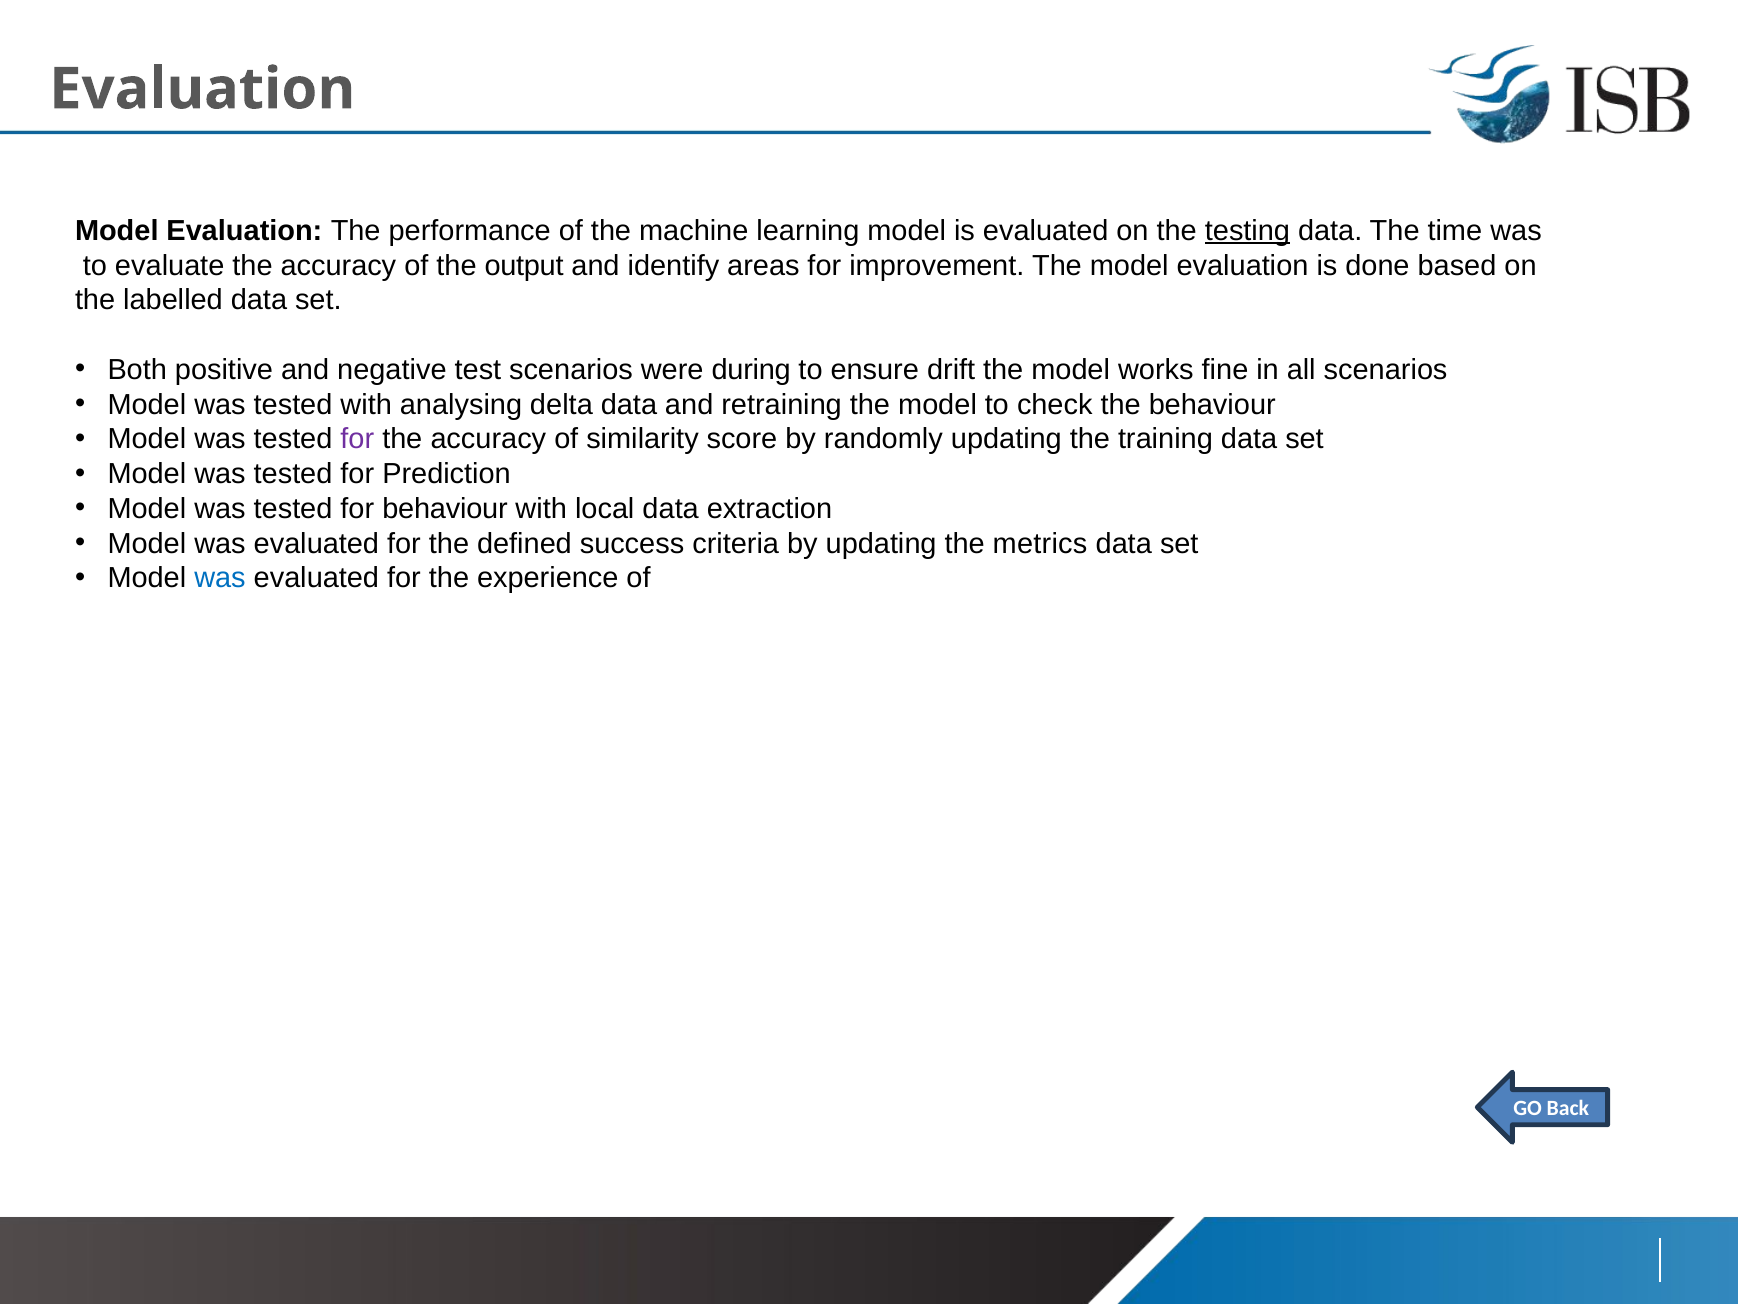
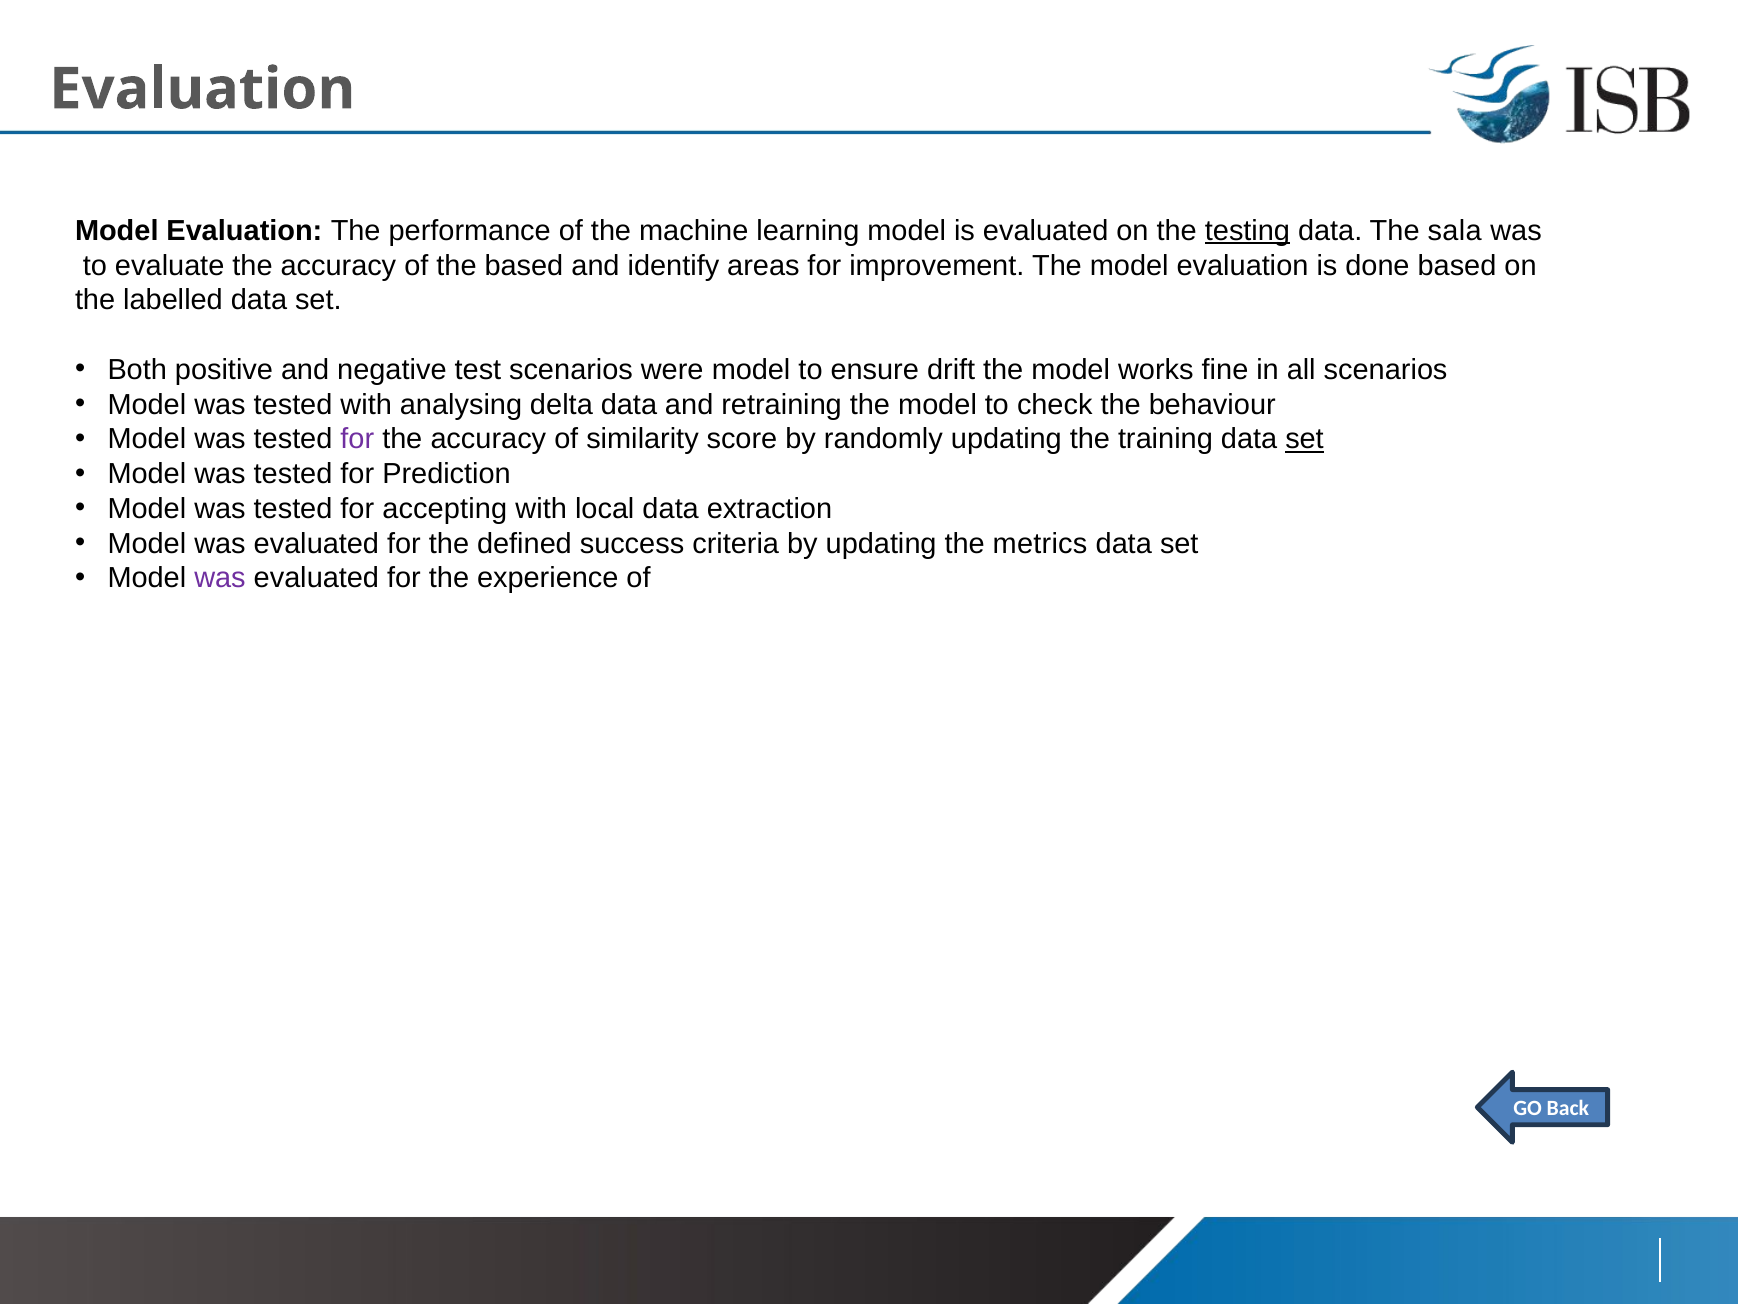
time: time -> sala (1455, 231)
the output: output -> based (524, 265)
were during: during -> model (751, 370)
set underline: none -> present (1305, 439)
for behaviour: behaviour -> accepting (445, 509)
was colour: blue -> purple (220, 578)
